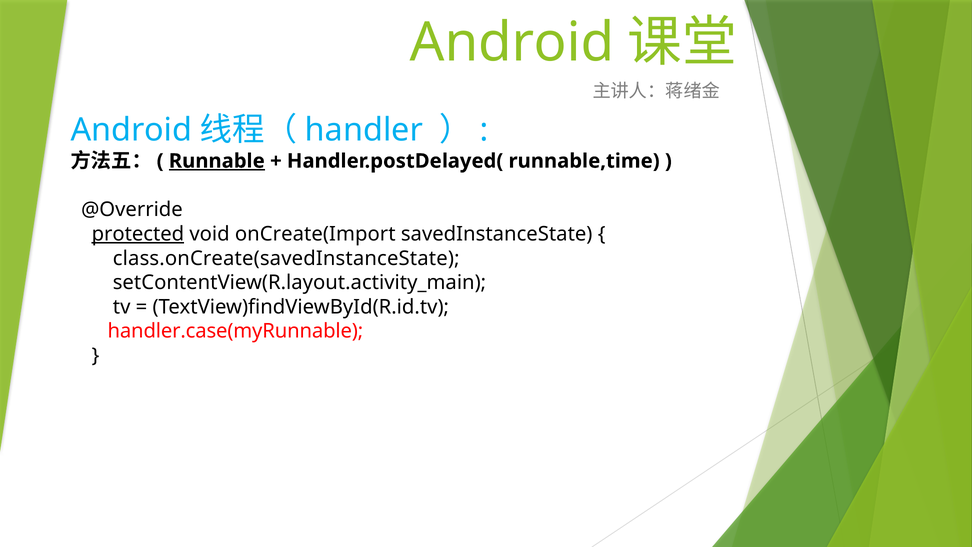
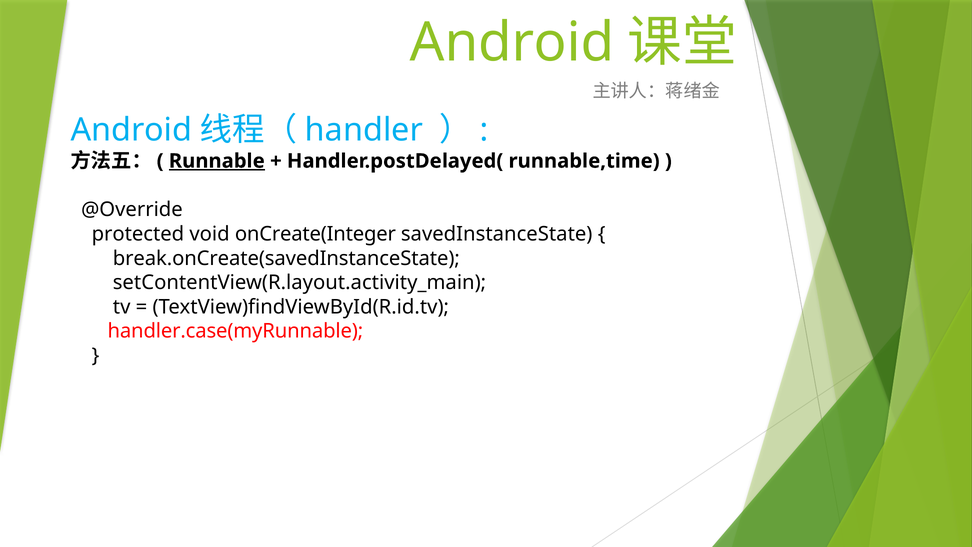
protected underline: present -> none (138, 234)
onCreate(Import: onCreate(Import -> onCreate(Integer (315, 234)
class.onCreate(savedInstanceState: class.onCreate(savedInstanceState -> break.onCreate(savedInstanceState (286, 258)
